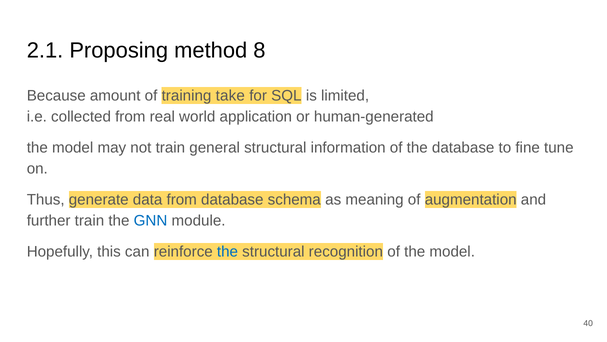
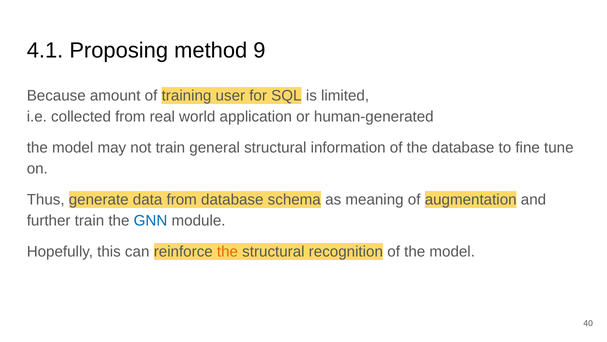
2.1: 2.1 -> 4.1 (45, 50)
8: 8 -> 9 (259, 50)
take: take -> user (230, 95)
the colour: blue -> orange (228, 251)
